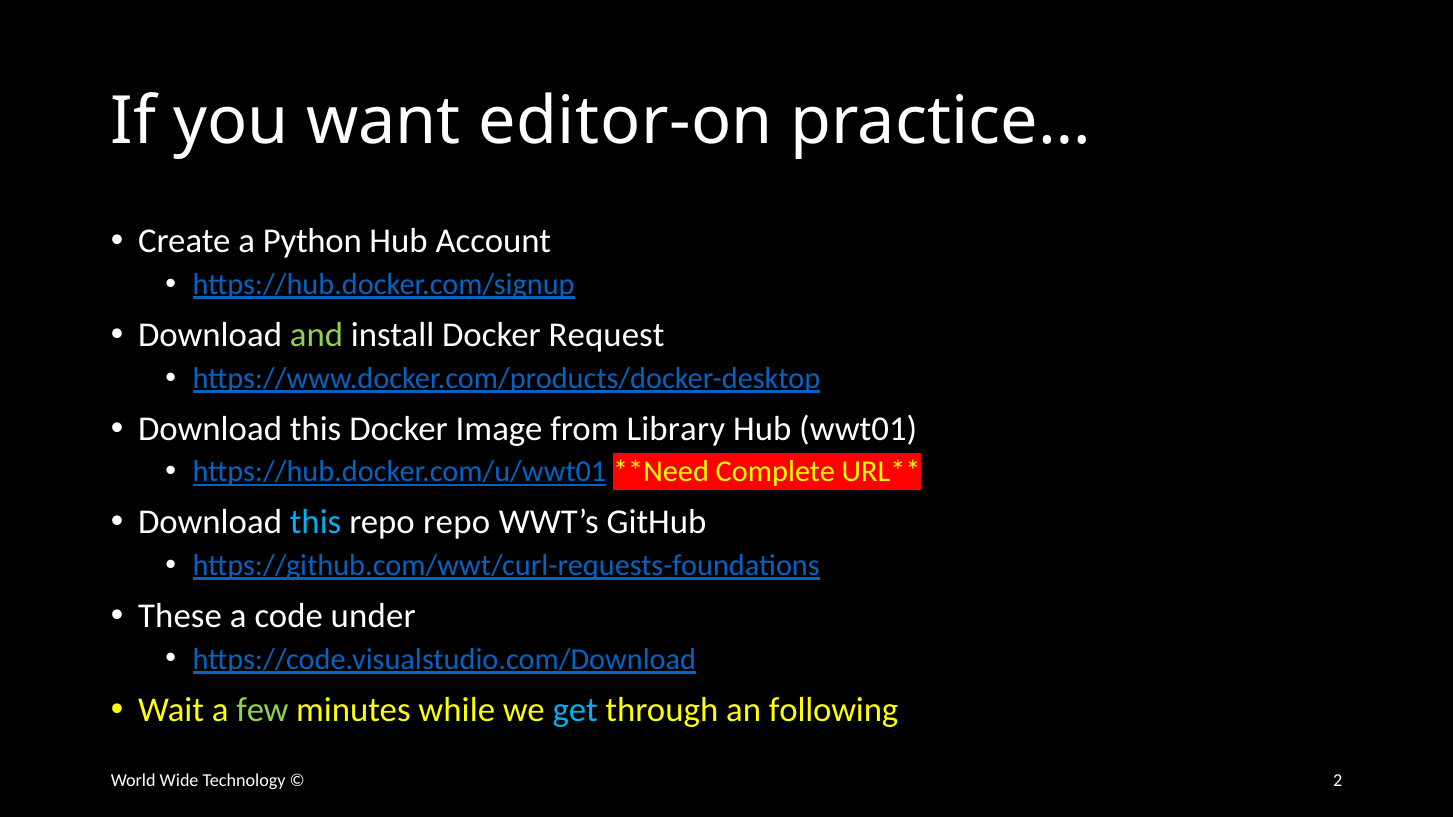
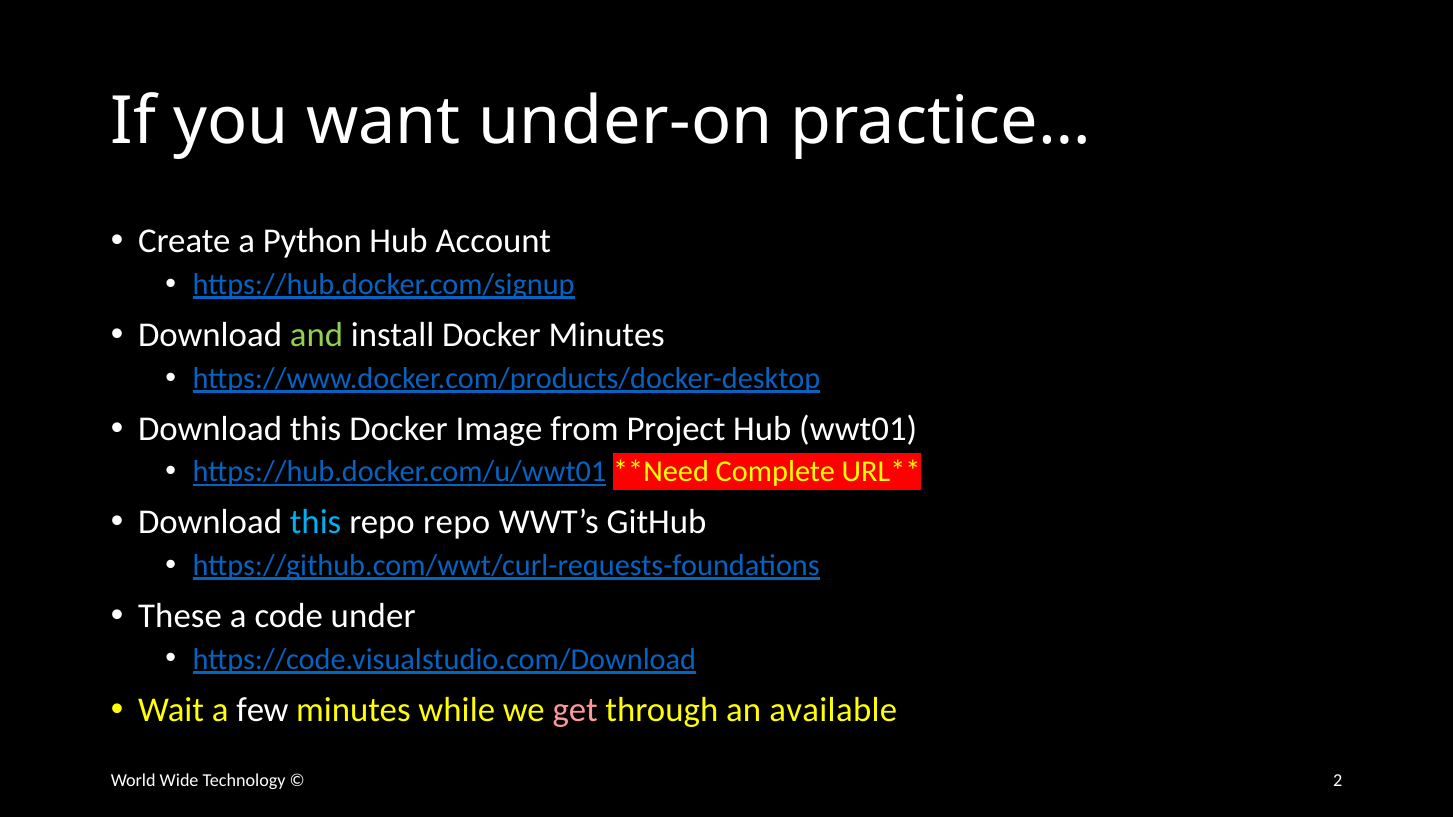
editor-on: editor-on -> under-on (626, 122)
Docker Request: Request -> Minutes (607, 335)
Library: Library -> Project (676, 429)
few colour: light green -> white (263, 710)
get colour: light blue -> pink (575, 710)
following: following -> available (833, 710)
